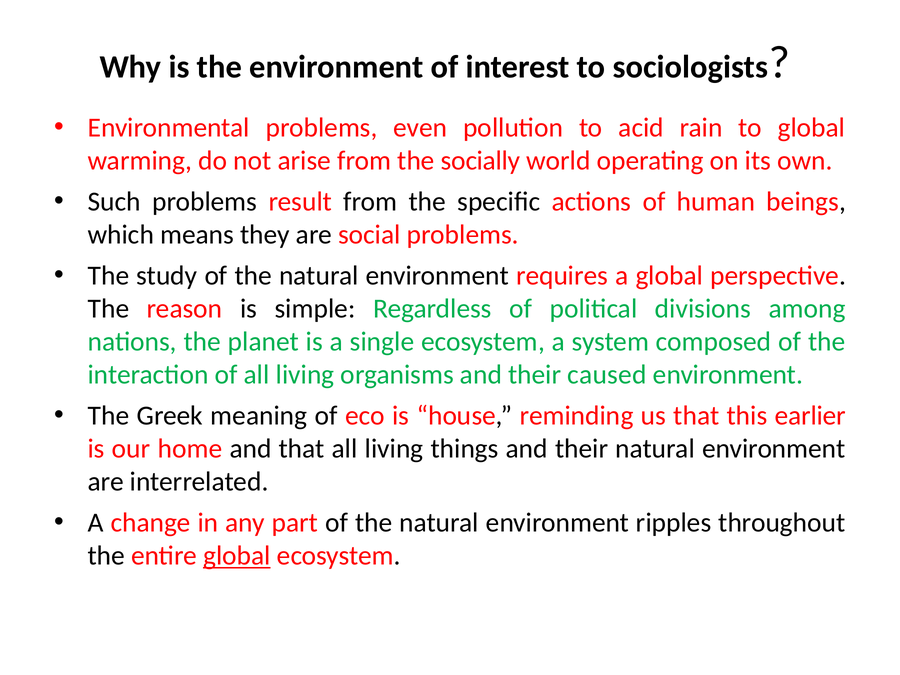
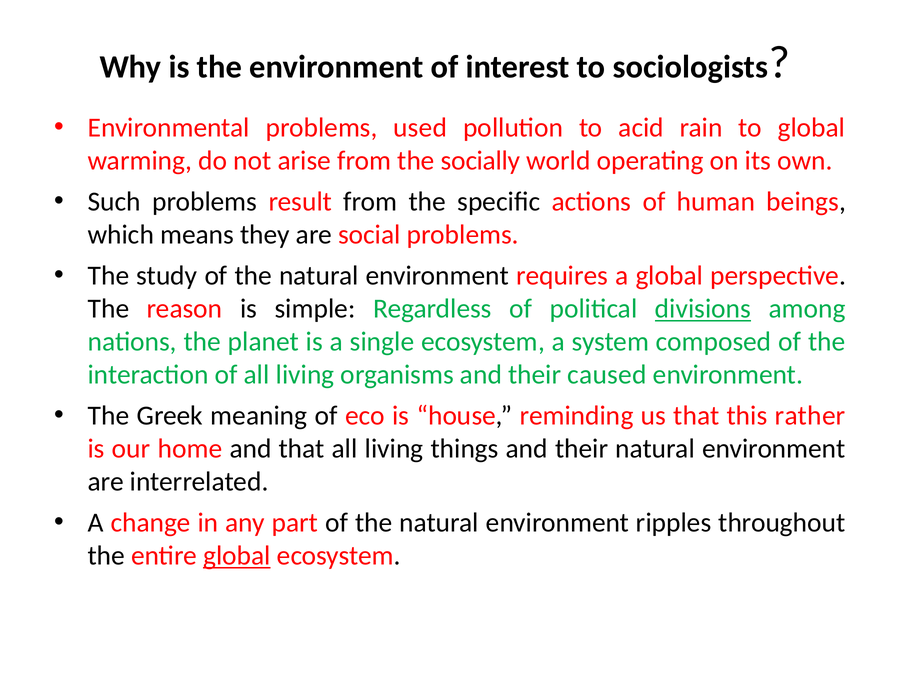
even: even -> used (420, 128)
divisions underline: none -> present (703, 309)
earlier: earlier -> rather (810, 416)
